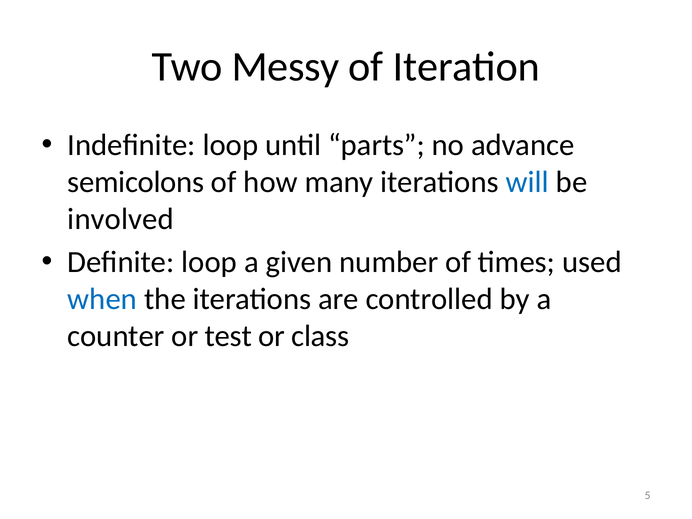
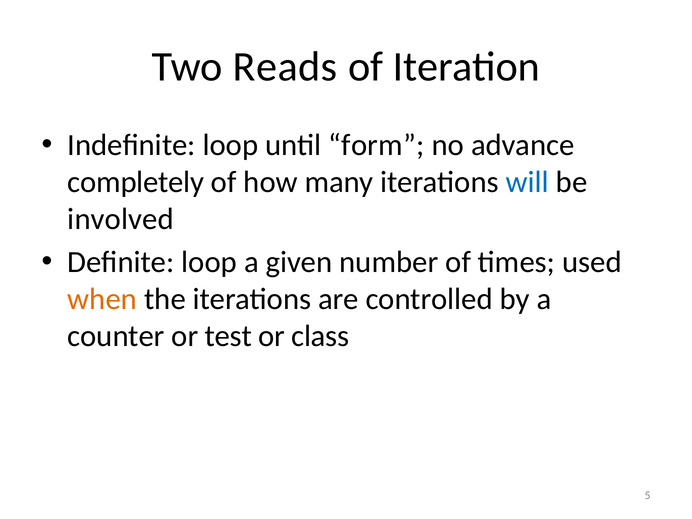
Messy: Messy -> Reads (285, 67)
parts: parts -> form (376, 145)
semicolons: semicolons -> completely (136, 182)
when colour: blue -> orange (102, 299)
